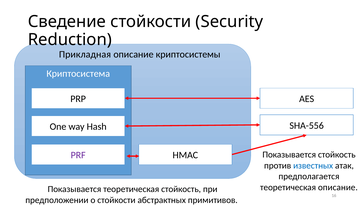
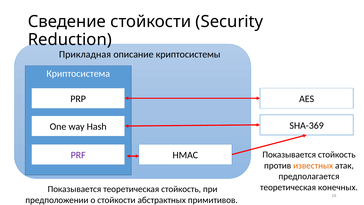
SHA-556: SHA-556 -> SHA-369 (307, 125)
известных colour: blue -> orange (313, 165)
теоретическая описание: описание -> конечных (338, 187)
